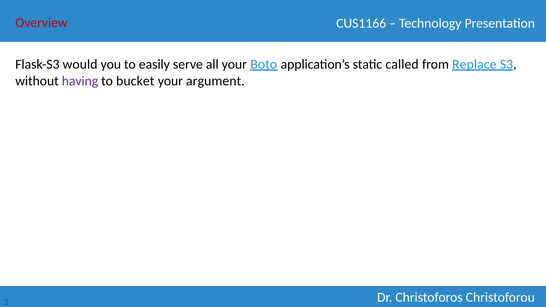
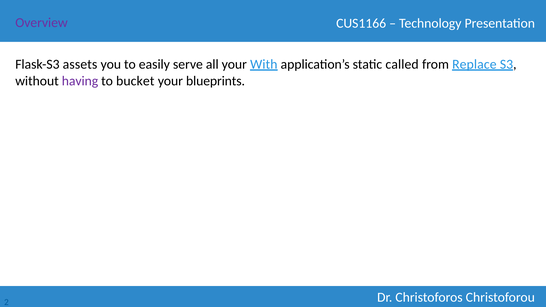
Overview colour: red -> purple (41, 23)
would: would -> assets (80, 64)
Boto: Boto -> With (264, 64)
argument: argument -> blueprints (216, 81)
